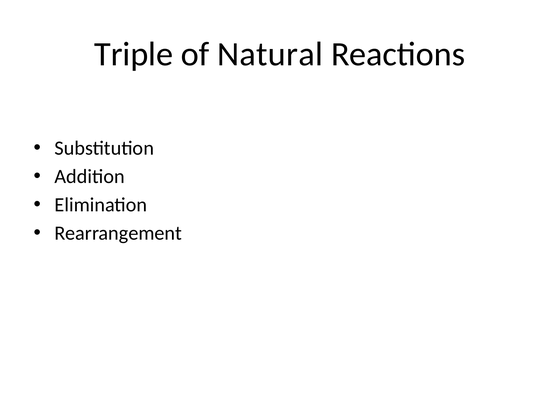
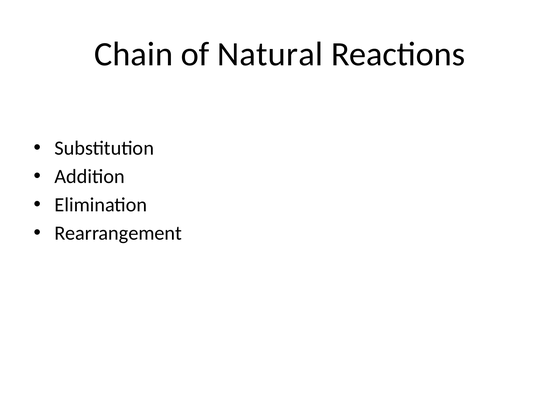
Triple: Triple -> Chain (134, 54)
